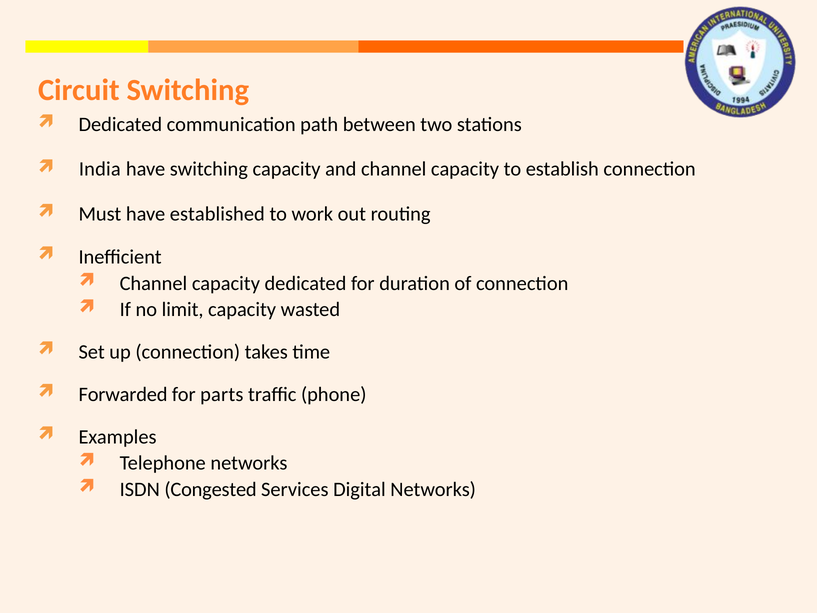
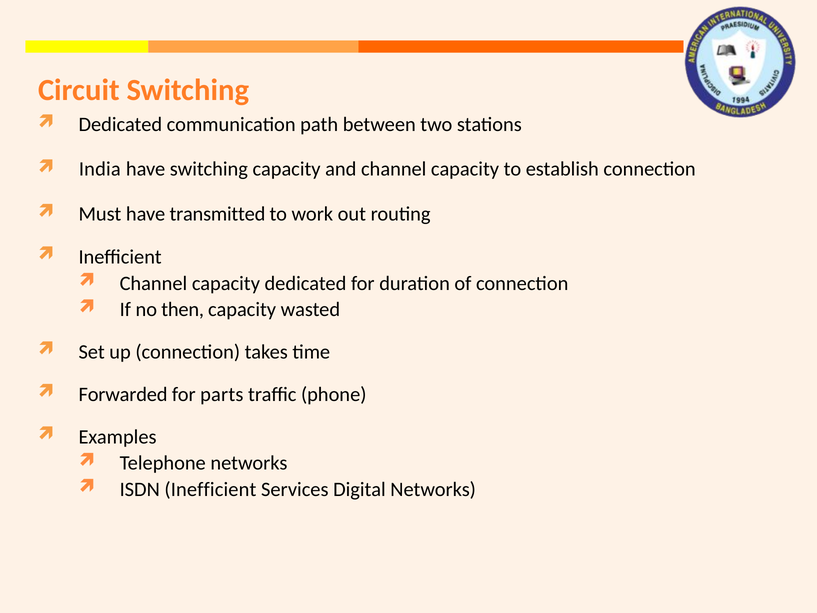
established: established -> transmitted (217, 214)
limit: limit -> then (183, 310)
ISDN Congested: Congested -> Inefficient (210, 489)
